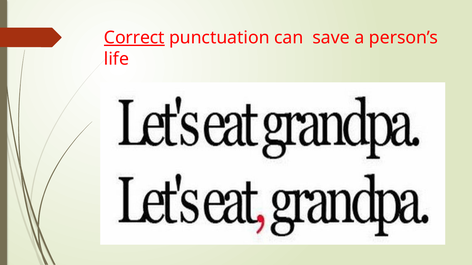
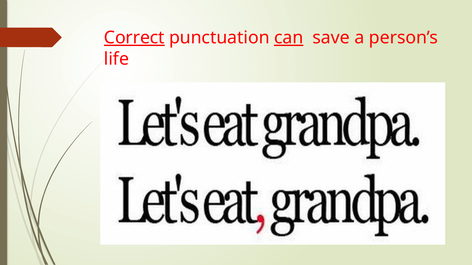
can underline: none -> present (289, 38)
